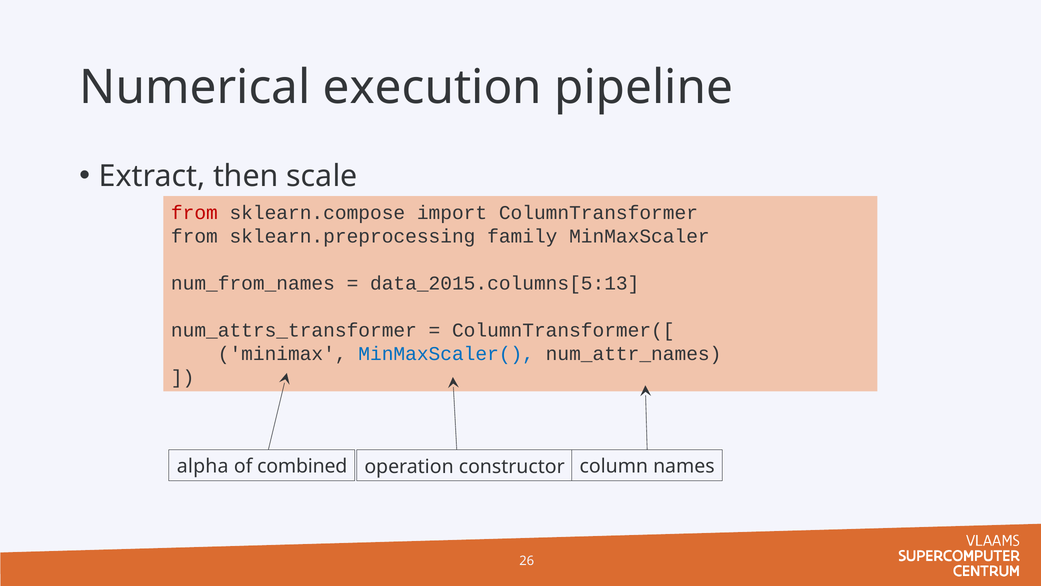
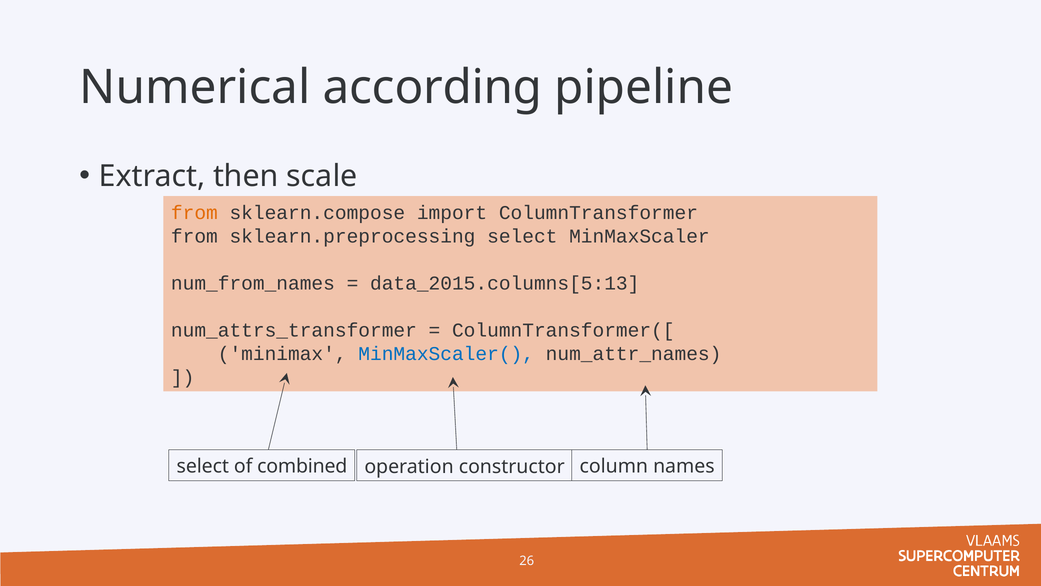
execution: execution -> according (433, 87)
from colour: red -> orange (194, 213)
sklearn.preprocessing family: family -> select (522, 236)
alpha: alpha -> select (203, 466)
